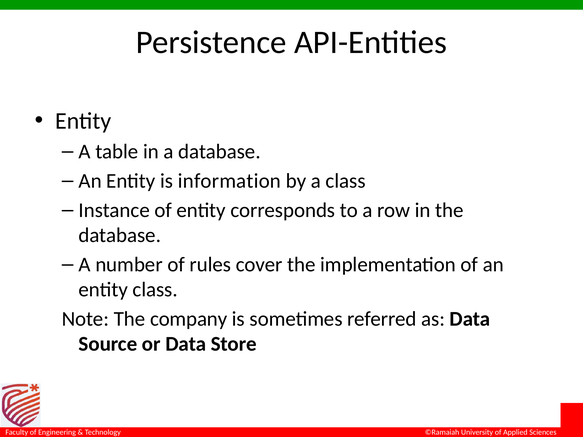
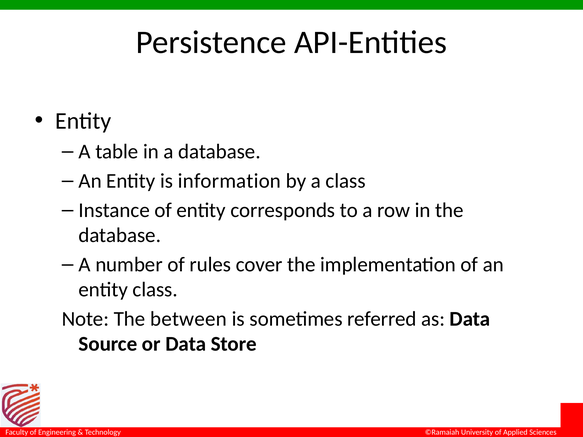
company: company -> between (188, 319)
